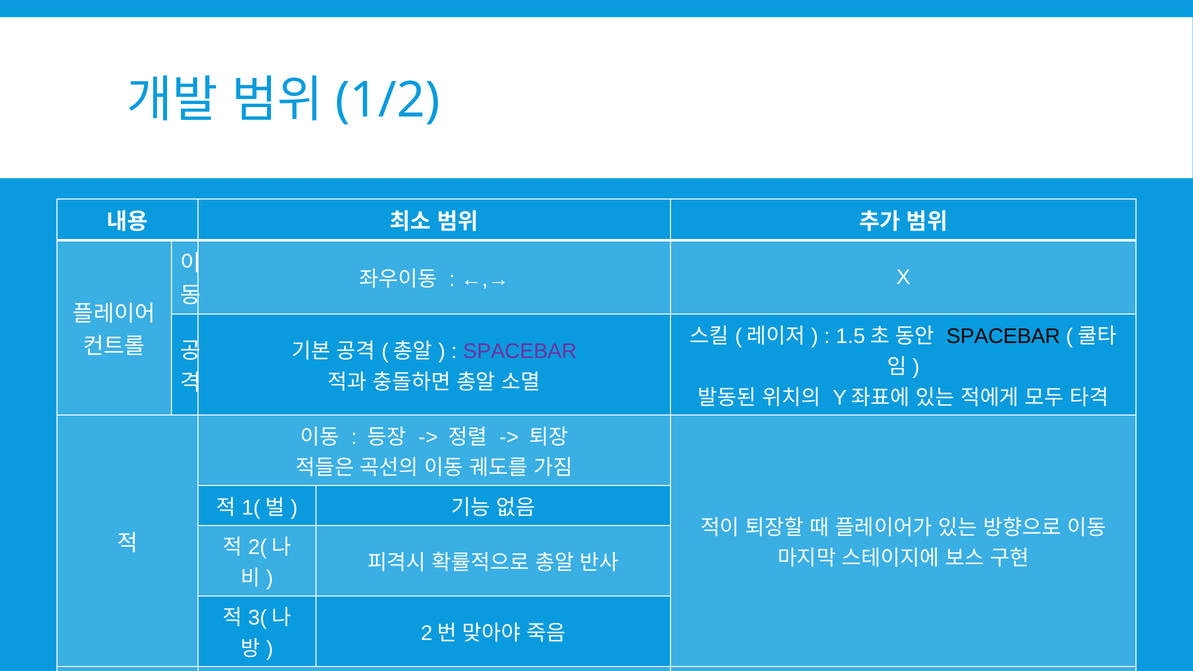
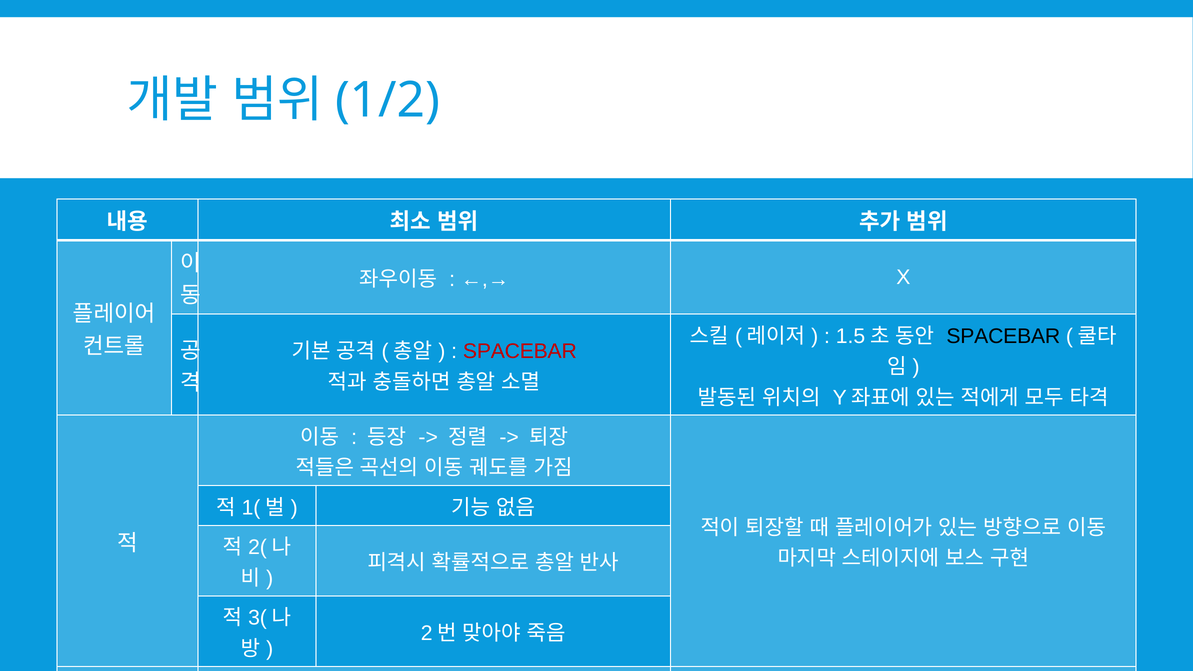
SPACEBAR colour: purple -> red (520, 351)
